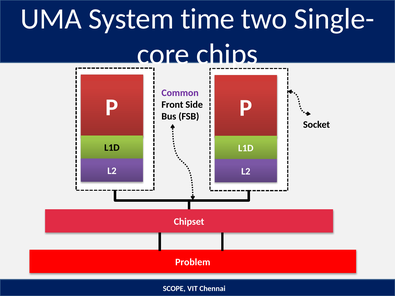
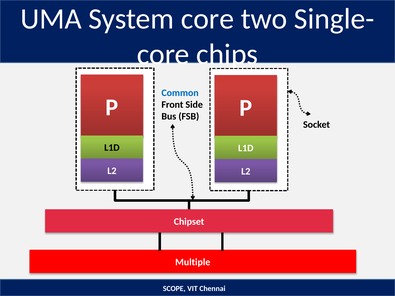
System time: time -> core (207, 19)
Common colour: purple -> blue (180, 93)
Problem: Problem -> Multiple (193, 262)
